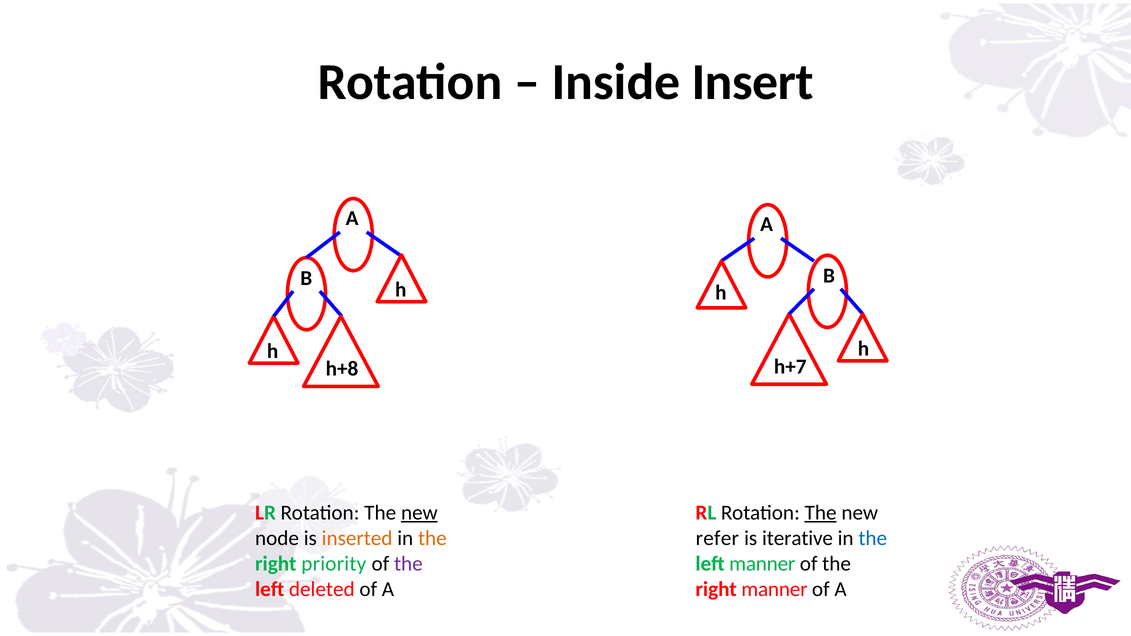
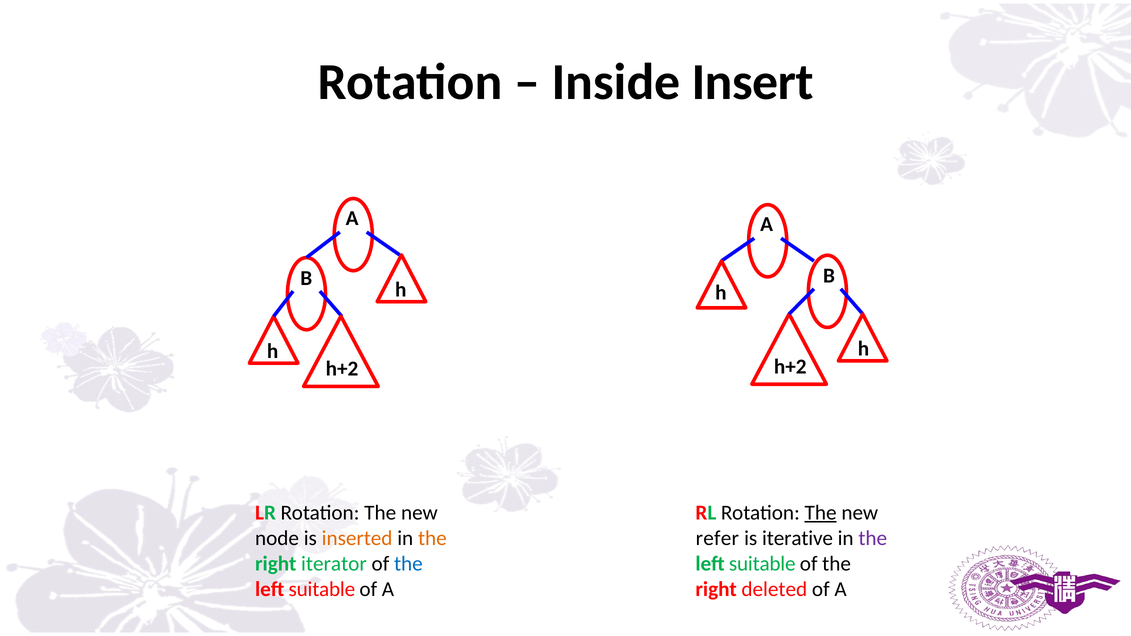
h+7: h+7 -> h+2 (790, 367)
h+8: h+8 -> h+2 (342, 369)
new underline: present -> none (419, 513)
the colour: blue -> purple (873, 538)
priority: priority -> iterator (334, 564)
the colour: purple -> blue (408, 564)
manner: manner -> suitable (762, 564)
deleted: deleted -> suitable (322, 589)
right manner: manner -> deleted (774, 589)
